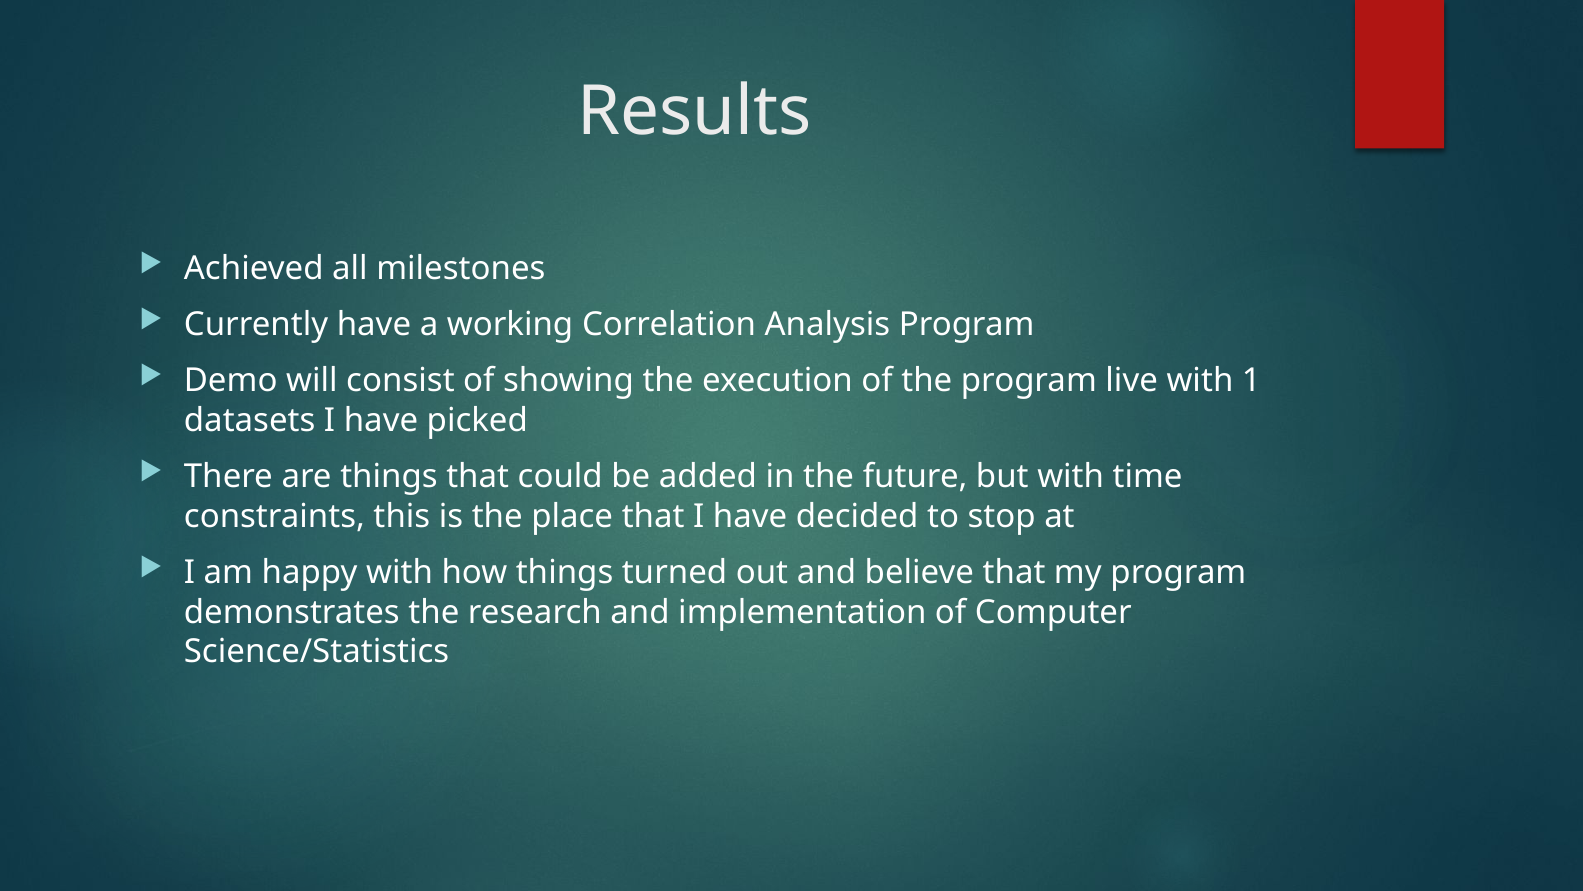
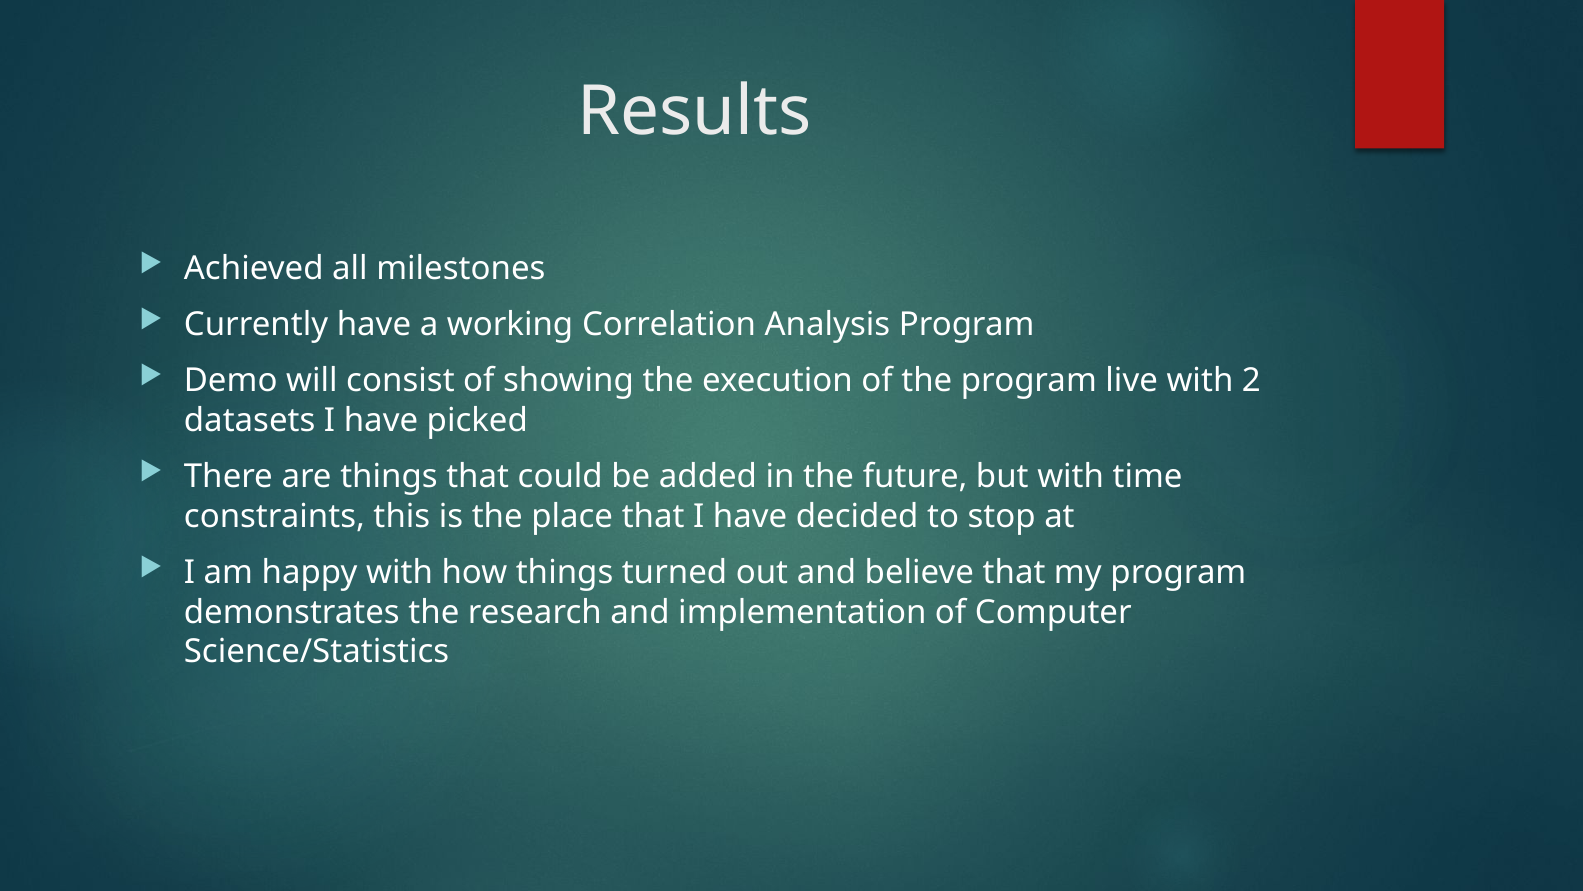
1: 1 -> 2 (1251, 381)
